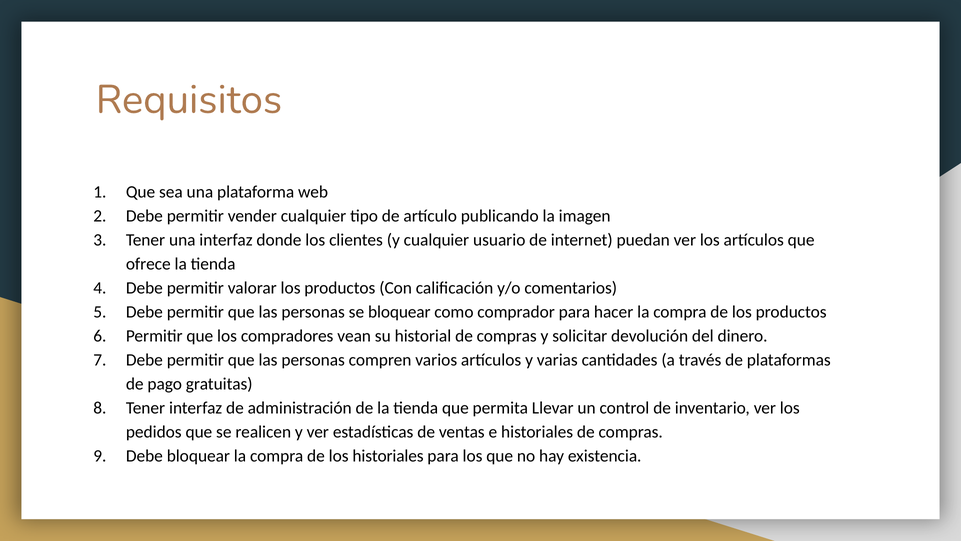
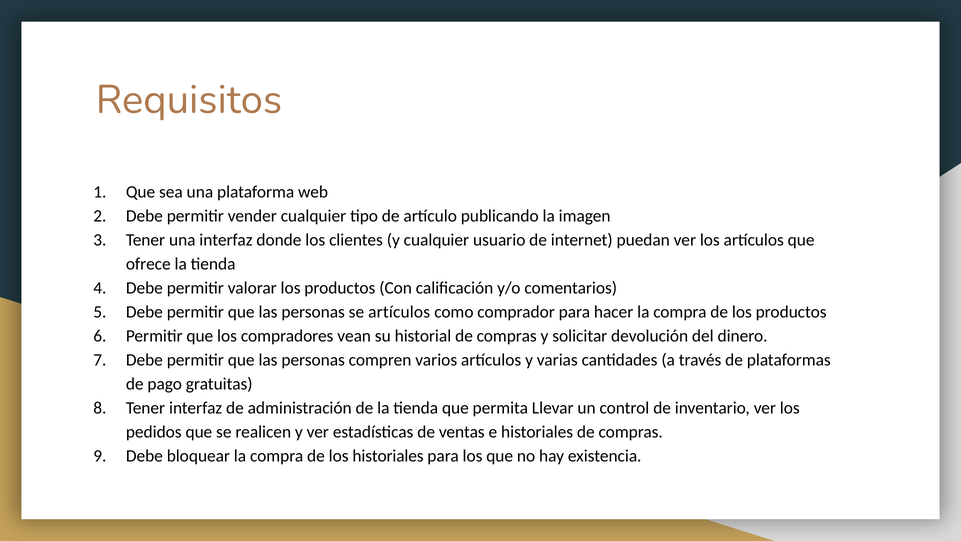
se bloquear: bloquear -> artículos (399, 312)
